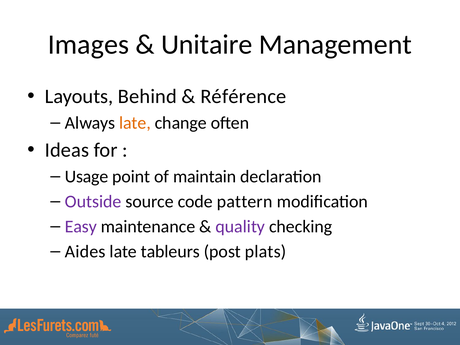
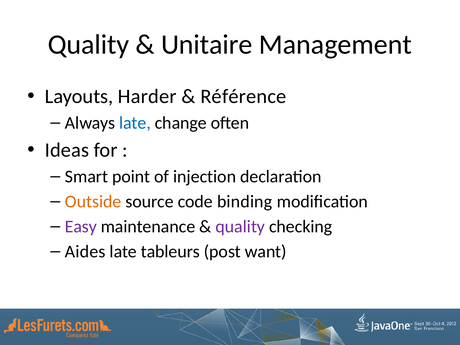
Images: Images -> Quality (88, 45)
Behind: Behind -> Harder (147, 97)
late colour: orange -> blue (135, 123)
Usage: Usage -> Smart (87, 177)
maintain: maintain -> injection (205, 177)
Outside colour: purple -> orange (93, 202)
pattern: pattern -> binding (245, 202)
plats: plats -> want (266, 252)
